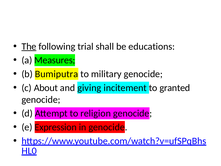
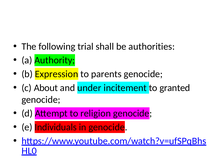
The underline: present -> none (29, 46)
educations: educations -> authorities (152, 46)
Measures: Measures -> Authority (55, 60)
Bumiputra: Bumiputra -> Expression (57, 74)
military: military -> parents (106, 74)
giving: giving -> under (89, 88)
Expression: Expression -> Individuals (56, 127)
